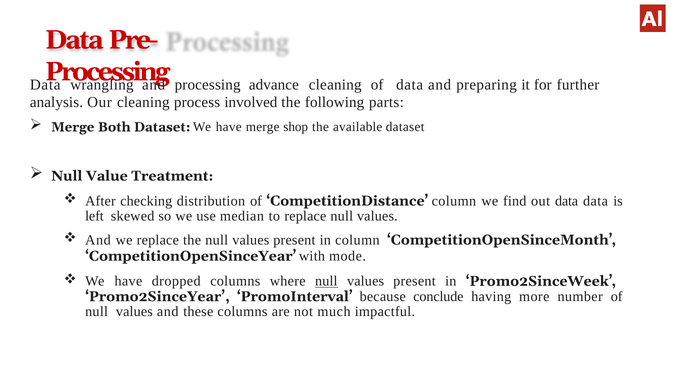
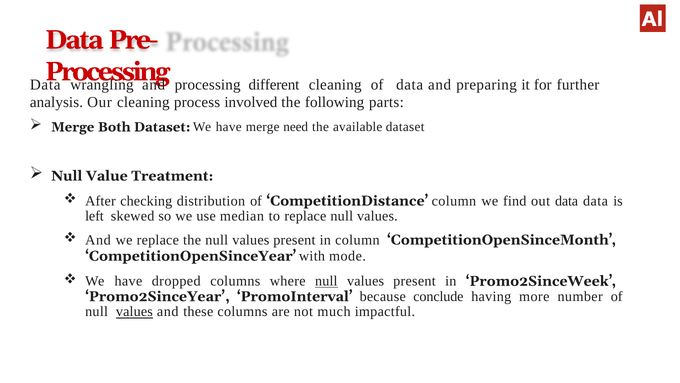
advance: advance -> different (274, 85)
shop: shop -> need (296, 127)
values underline: none -> present (134, 311)
